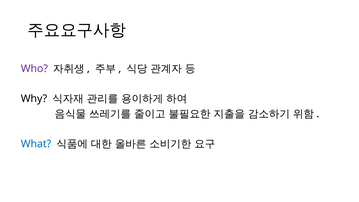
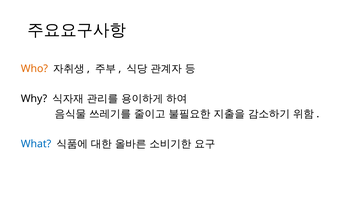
Who colour: purple -> orange (34, 69)
